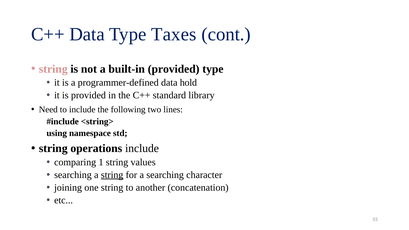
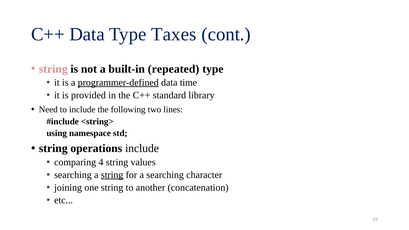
built-in provided: provided -> repeated (174, 69)
programmer-defined underline: none -> present (118, 83)
hold: hold -> time (188, 83)
1: 1 -> 4 (101, 162)
